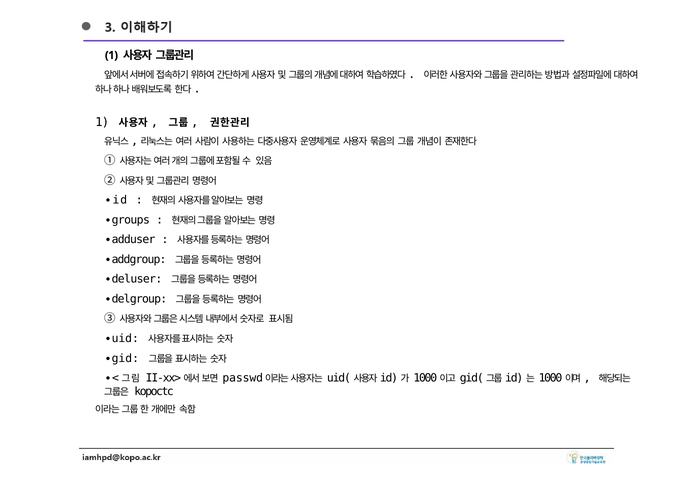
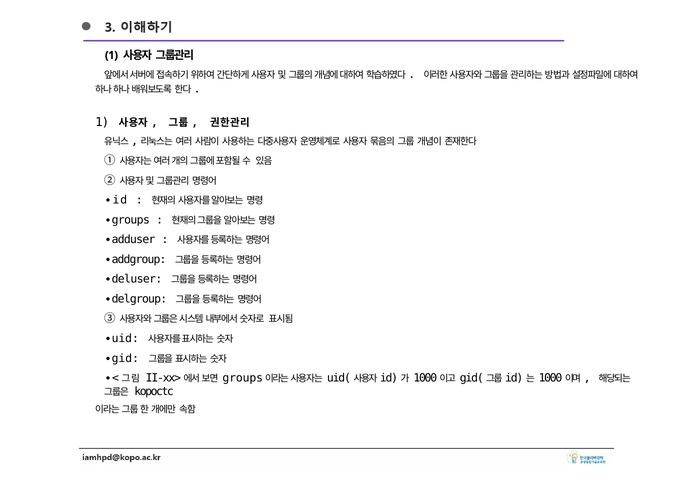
passwd: passwd -> groups (243, 378)
